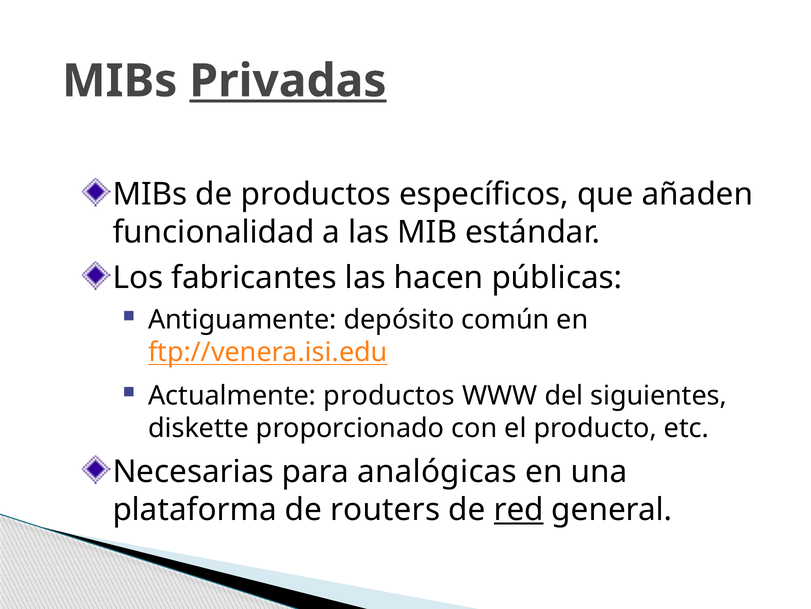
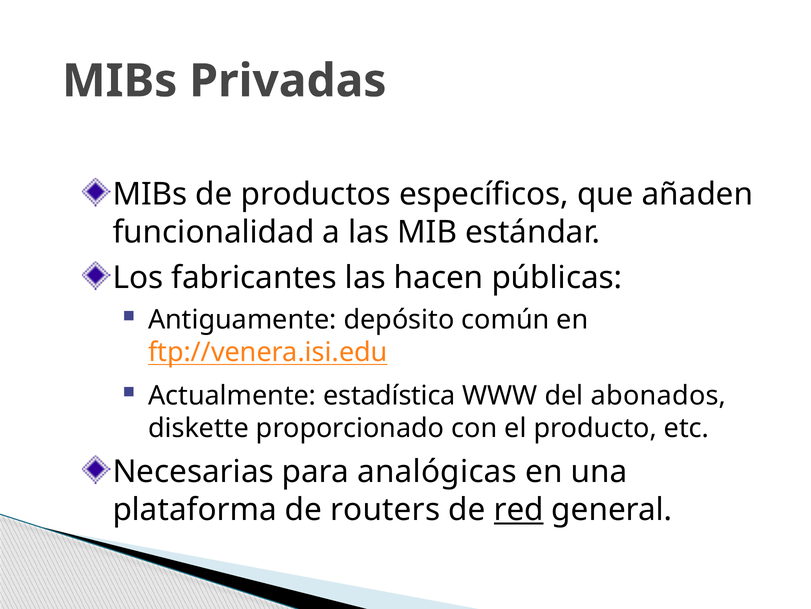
Privadas underline: present -> none (288, 81)
Actualmente productos: productos -> estadística (389, 395)
siguientes: siguientes -> abonados (658, 395)
